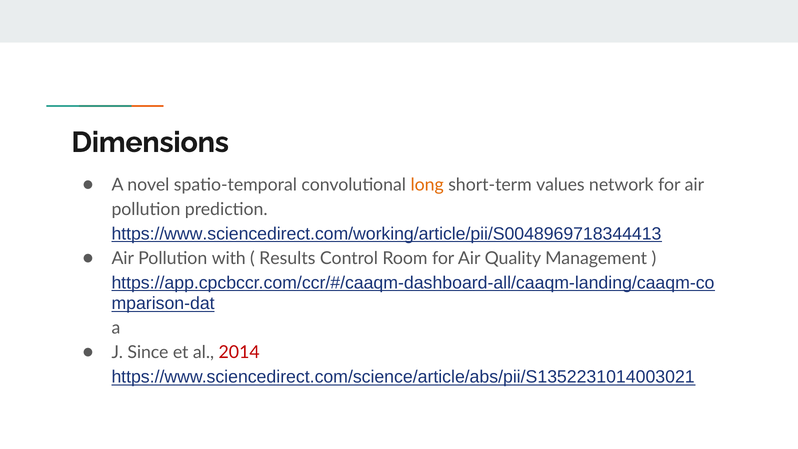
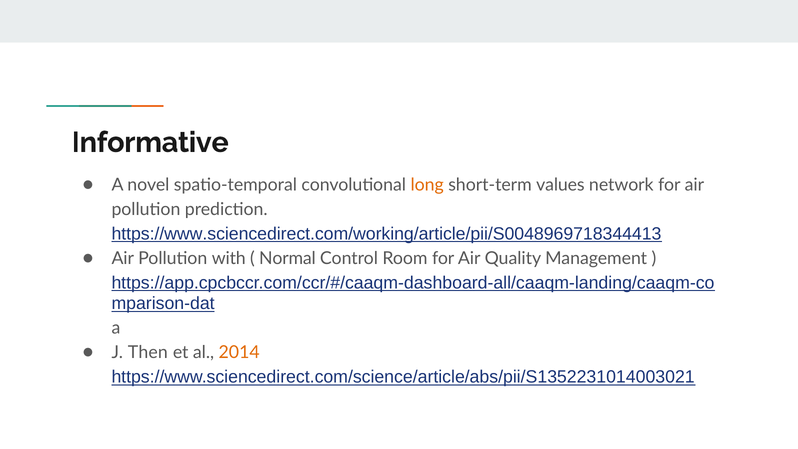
Dimensions: Dimensions -> Informative (150, 142)
Results: Results -> Normal (287, 258)
Since: Since -> Then (148, 352)
2014 colour: red -> orange (239, 352)
